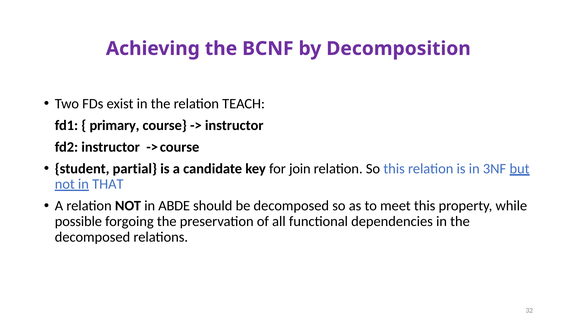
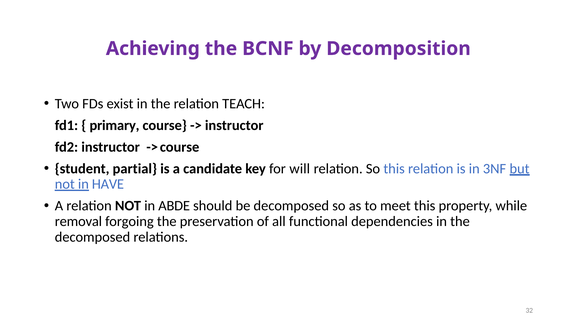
join: join -> will (300, 168)
THAT: THAT -> HAVE (108, 184)
possible: possible -> removal (78, 221)
